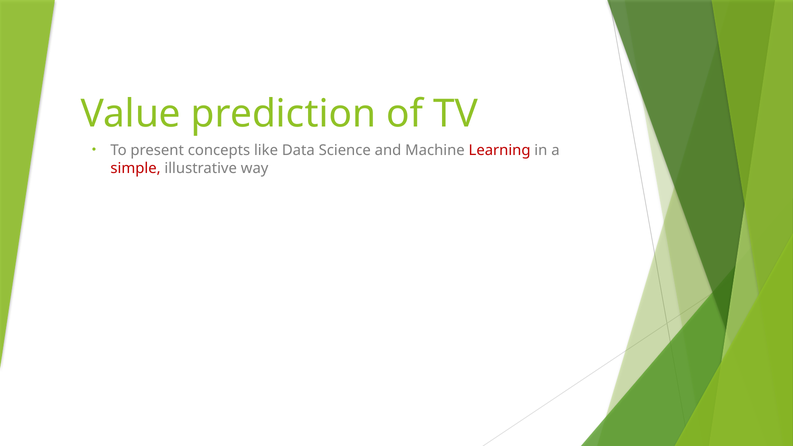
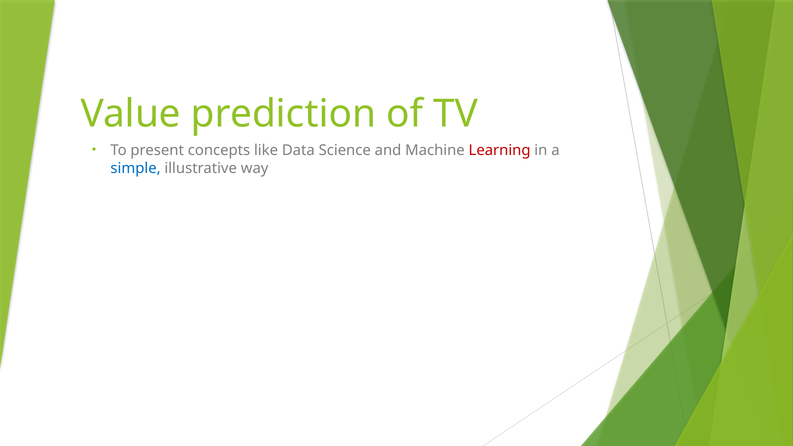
simple colour: red -> blue (136, 168)
